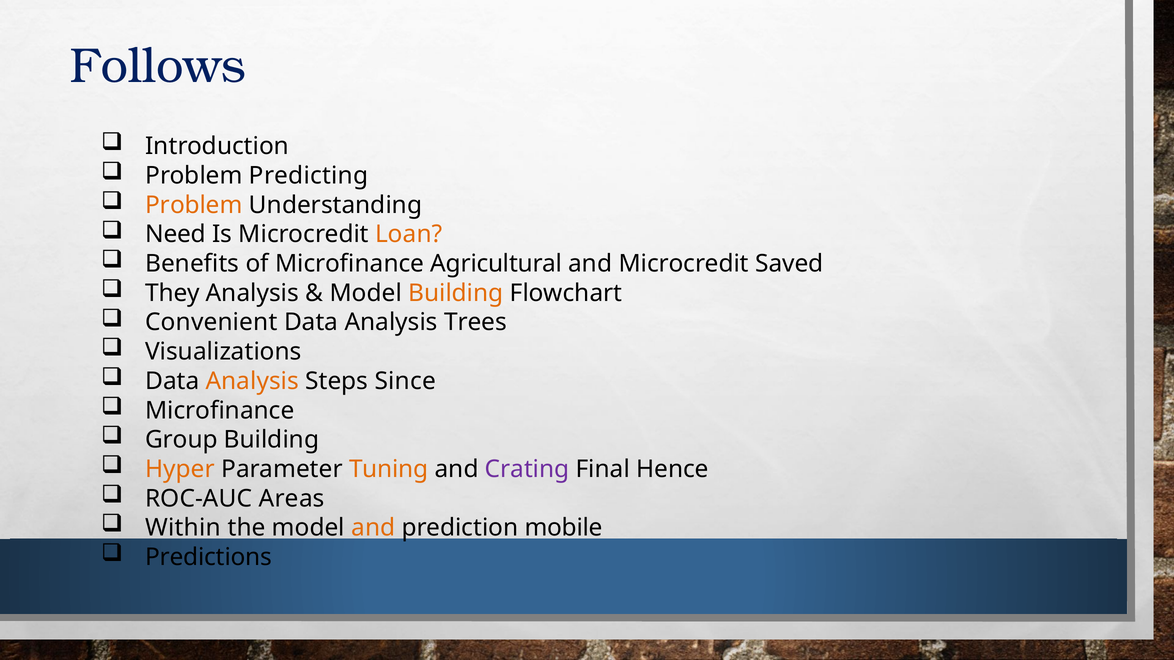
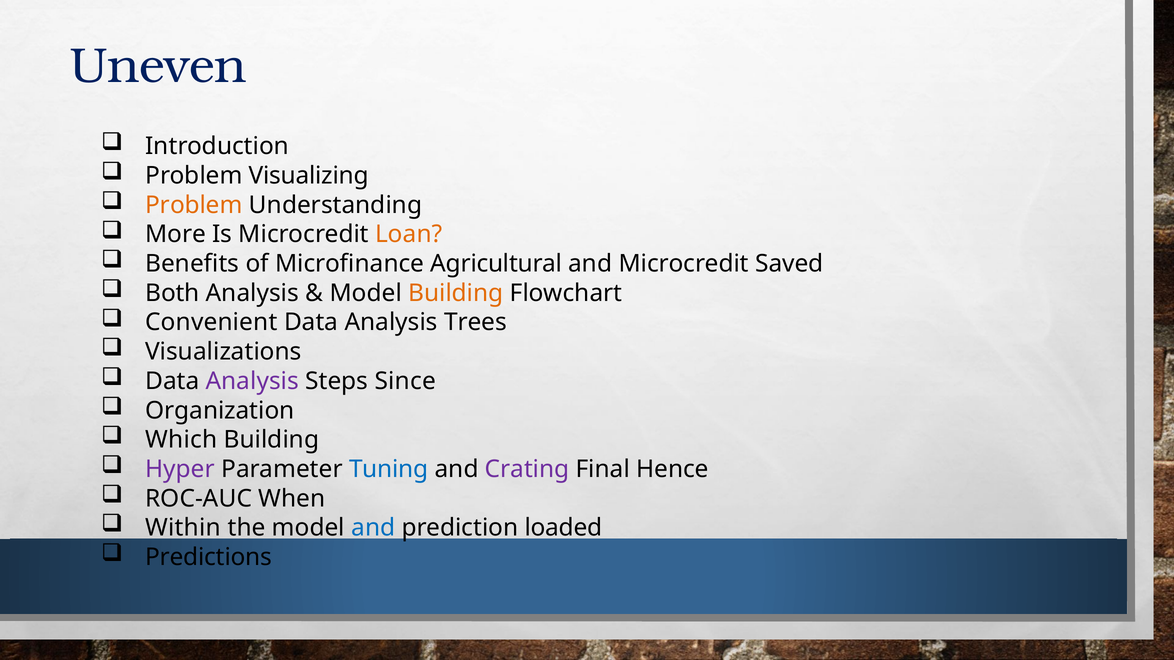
Follows: Follows -> Uneven (158, 66)
Predicting: Predicting -> Visualizing (309, 176)
Need: Need -> More (176, 235)
They: They -> Both (172, 293)
Analysis colour: orange -> purple (252, 381)
Microfinance: Microfinance -> Organization (220, 411)
Group: Group -> Which (181, 440)
Hyper colour: orange -> purple (180, 469)
Tuning colour: orange -> blue (389, 469)
Areas: Areas -> When (292, 499)
and colour: orange -> blue (373, 528)
mobile: mobile -> loaded (563, 528)
